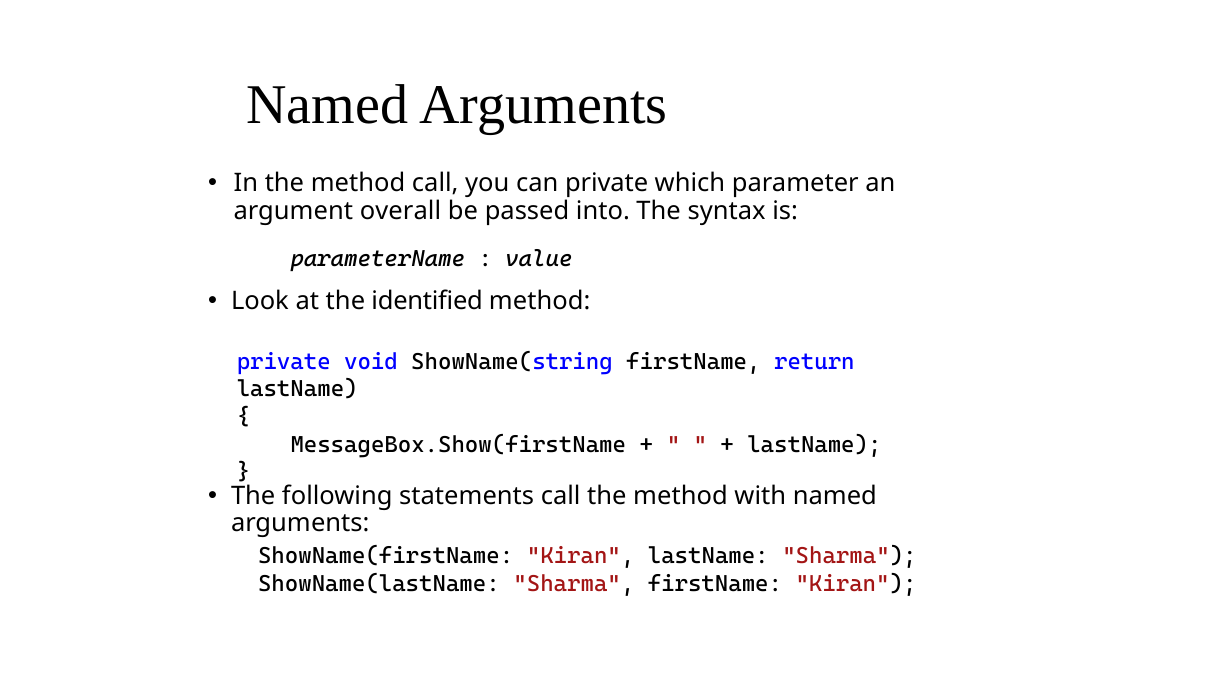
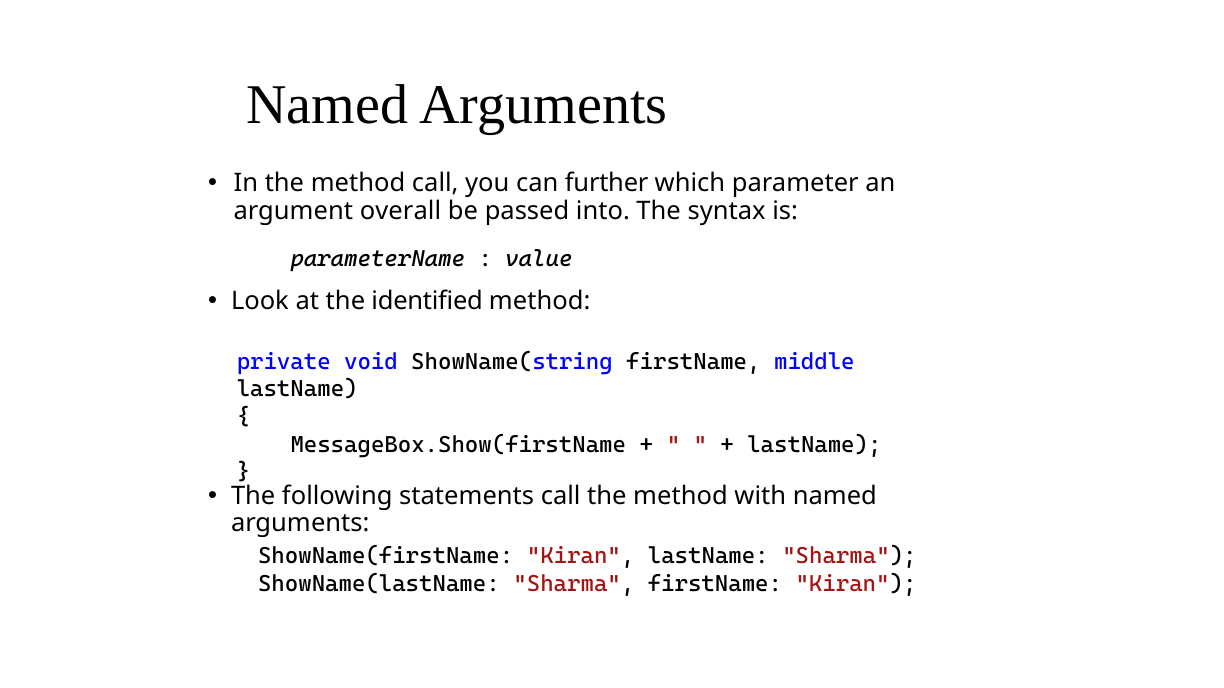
can private: private -> further (607, 183)
return: return -> middle (814, 362)
